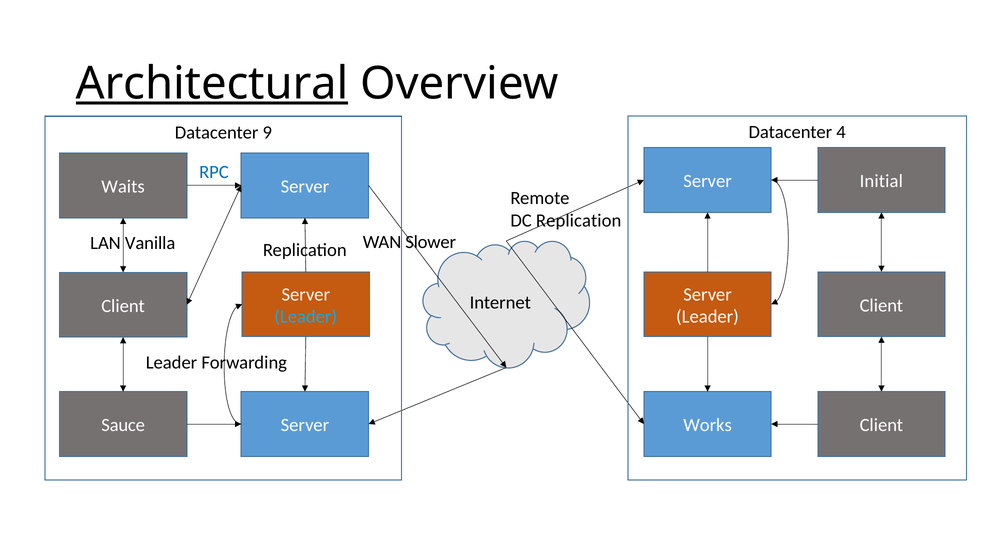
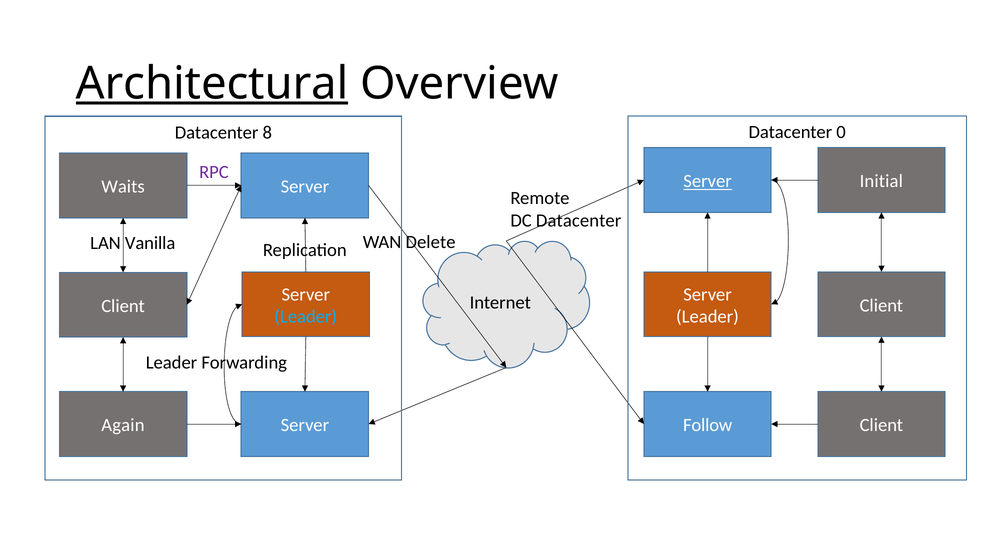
9: 9 -> 8 (267, 132)
4: 4 -> 0 (841, 132)
RPC colour: blue -> purple (214, 172)
Server underline: none -> present (708, 181)
DC Replication: Replication -> Datacenter (579, 221)
Slower: Slower -> Delete (431, 242)
Sauce: Sauce -> Again (123, 425)
Works: Works -> Follow (708, 425)
